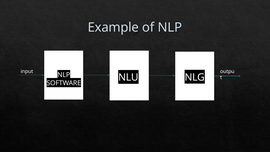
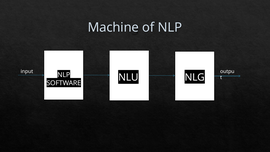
Example: Example -> Machine (113, 27)
